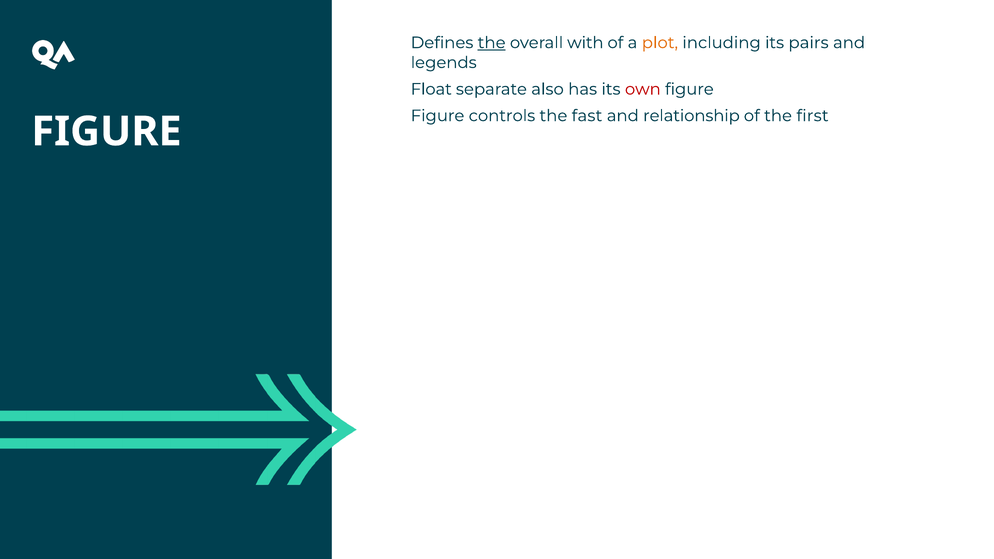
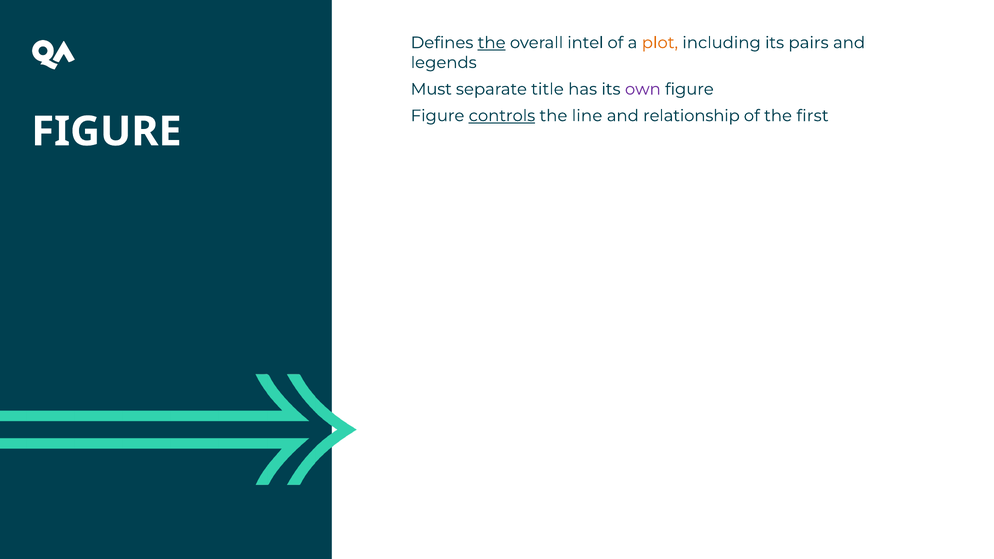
with: with -> intel (585, 43)
Float: Float -> Must (431, 89)
also: also -> title (547, 89)
own colour: red -> purple (643, 89)
controls underline: none -> present (502, 116)
fast: fast -> line (587, 116)
